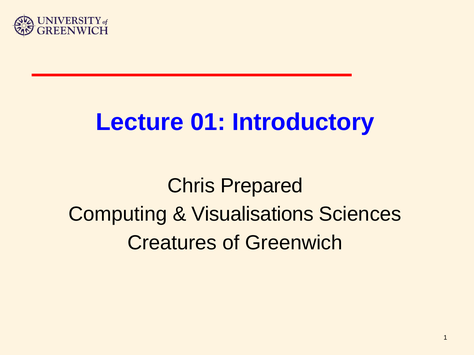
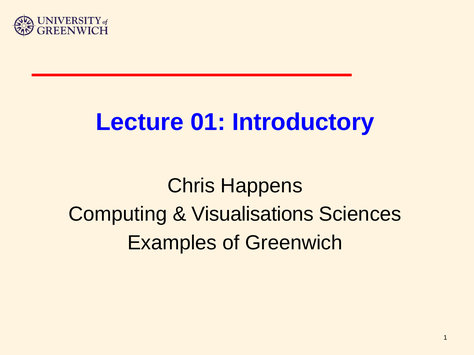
Prepared: Prepared -> Happens (262, 186)
Creatures: Creatures -> Examples (172, 243)
